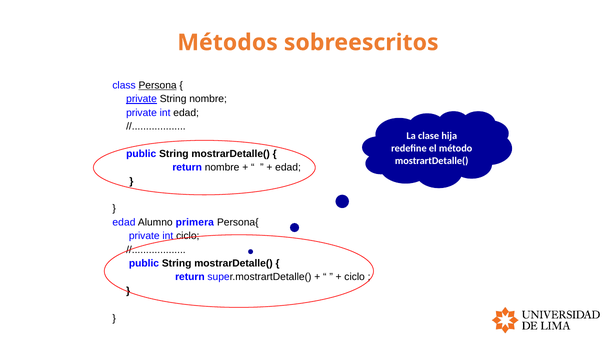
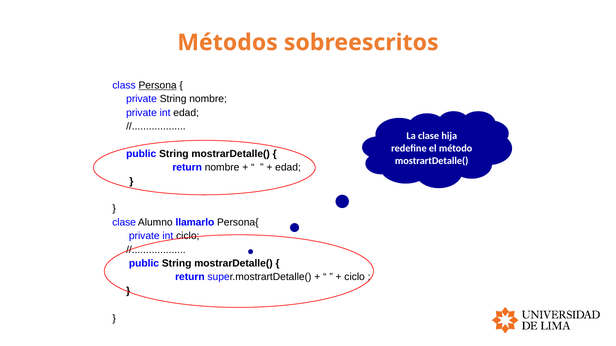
private underline: present -> none (142, 99)
edad: edad -> clase (124, 223)
primera: primera -> llamarlo (195, 223)
